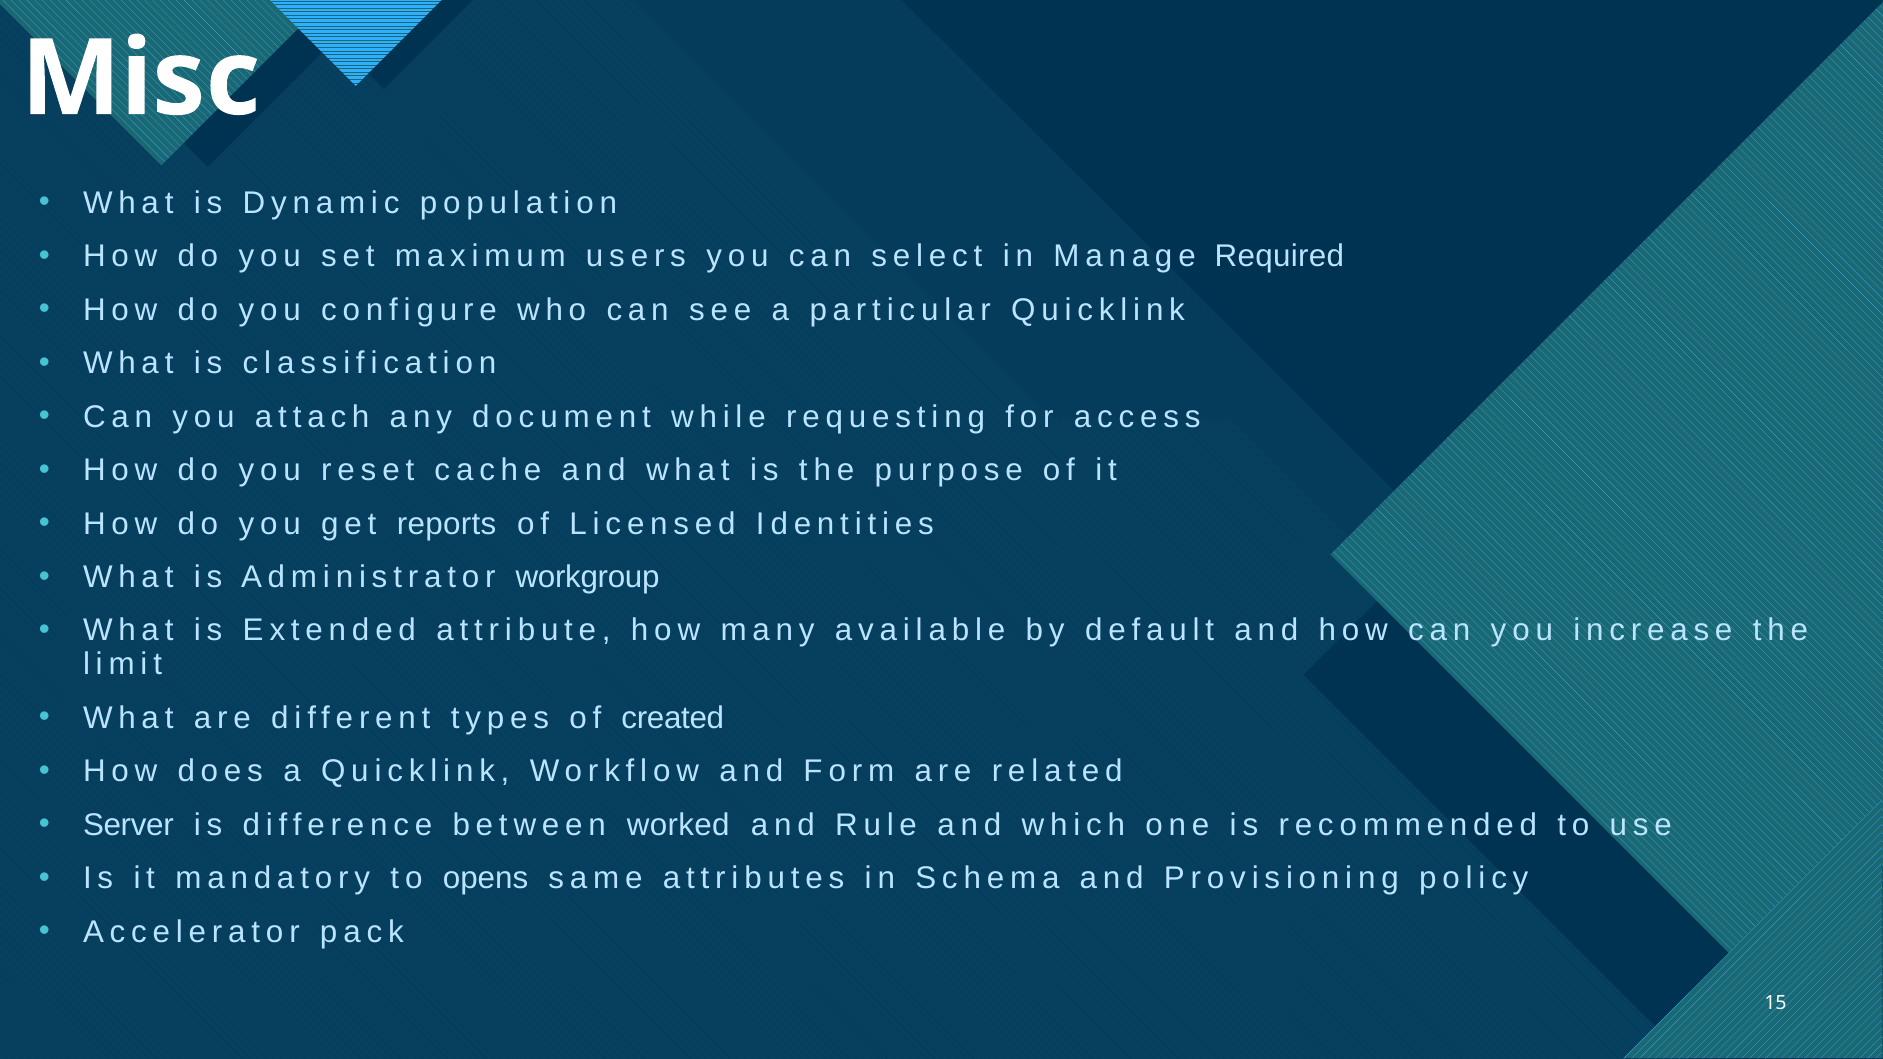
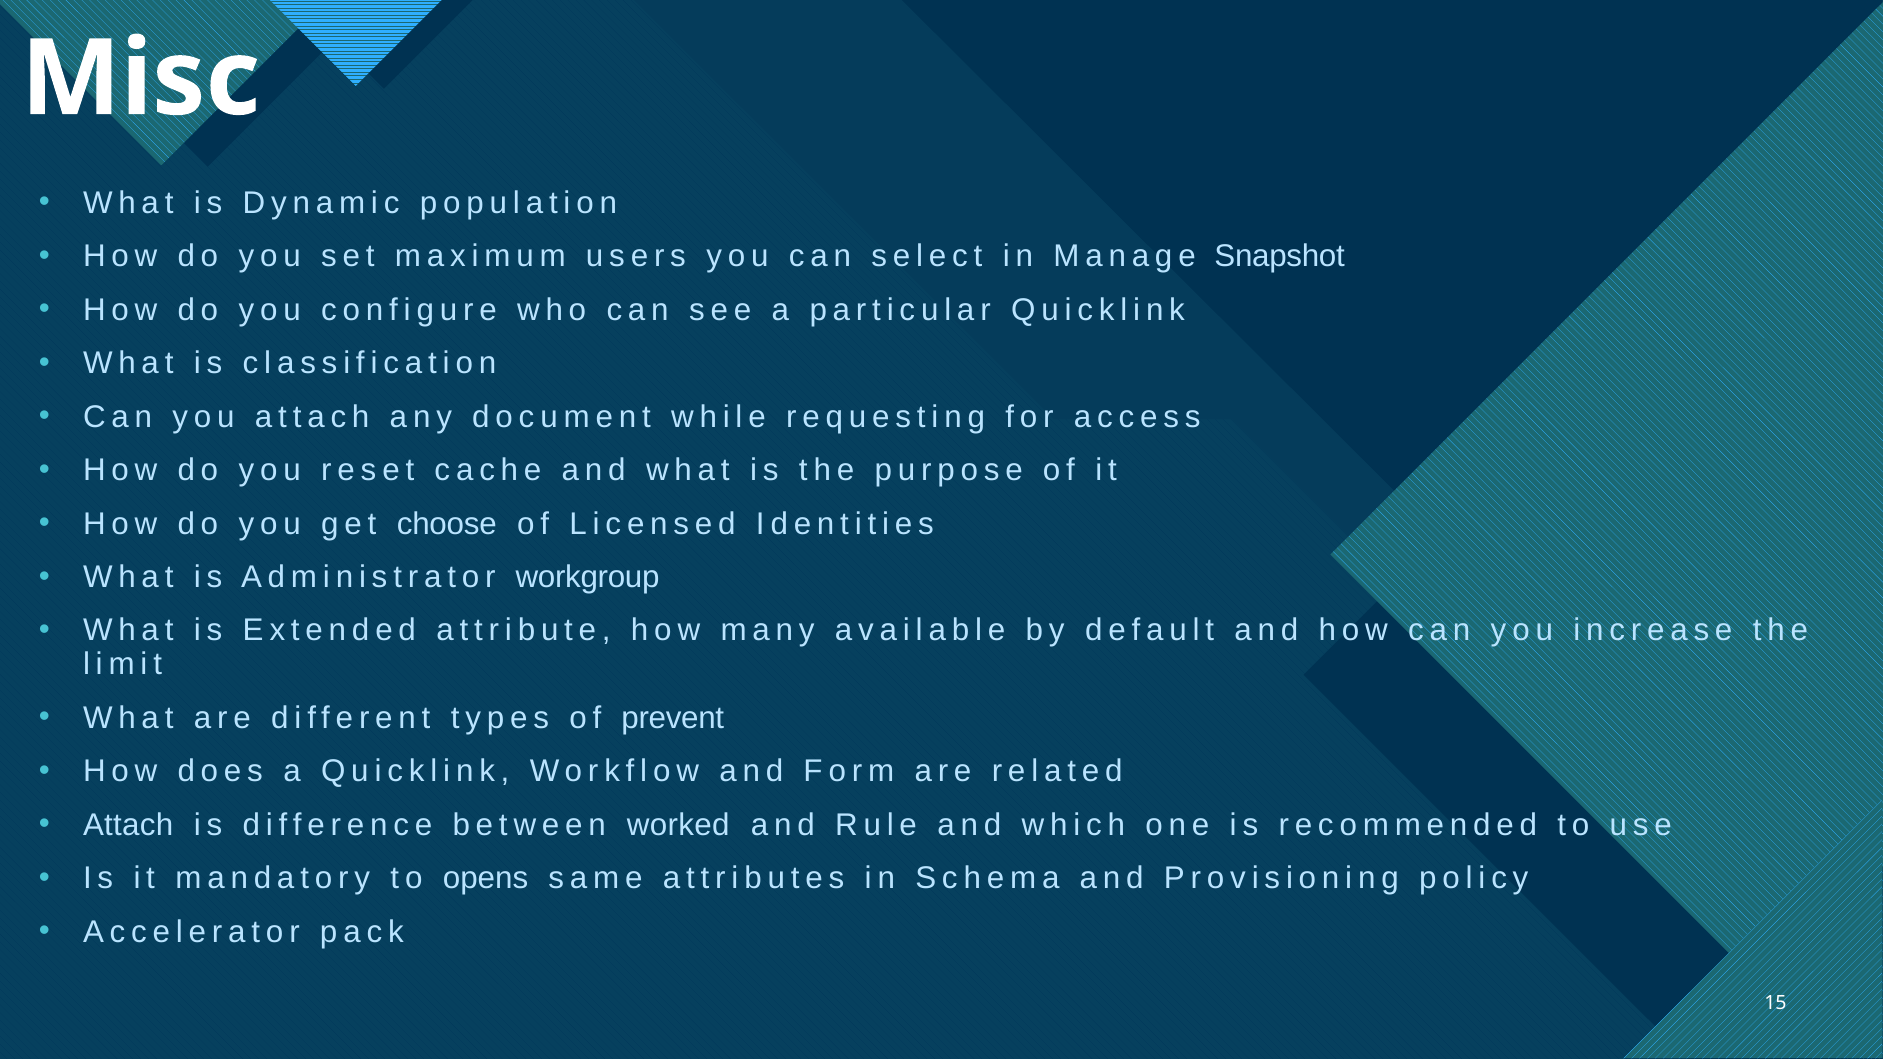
Required: Required -> Snapshot (1280, 256)
reports: reports -> choose (447, 524)
created: created -> prevent (673, 718)
Server: Server -> Attach (128, 825)
